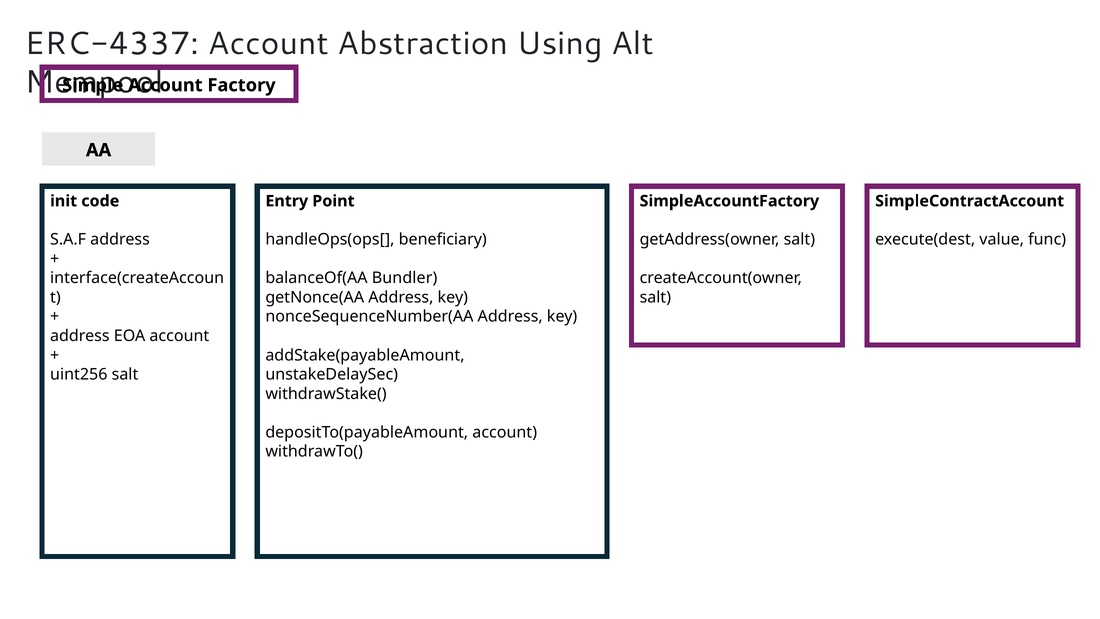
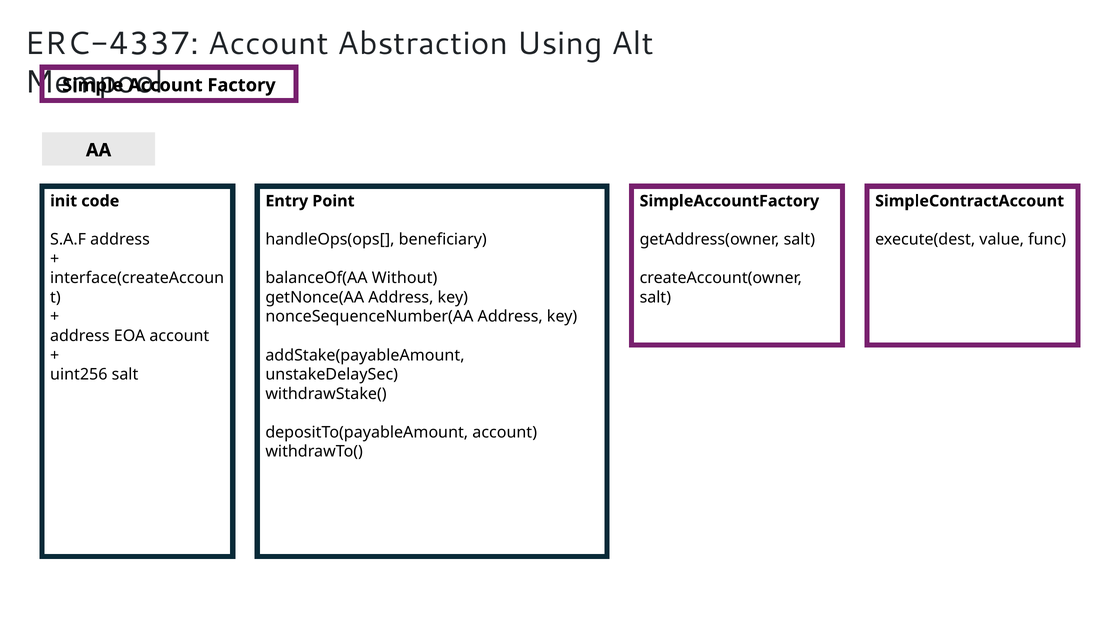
Bundler: Bundler -> Without (405, 278)
